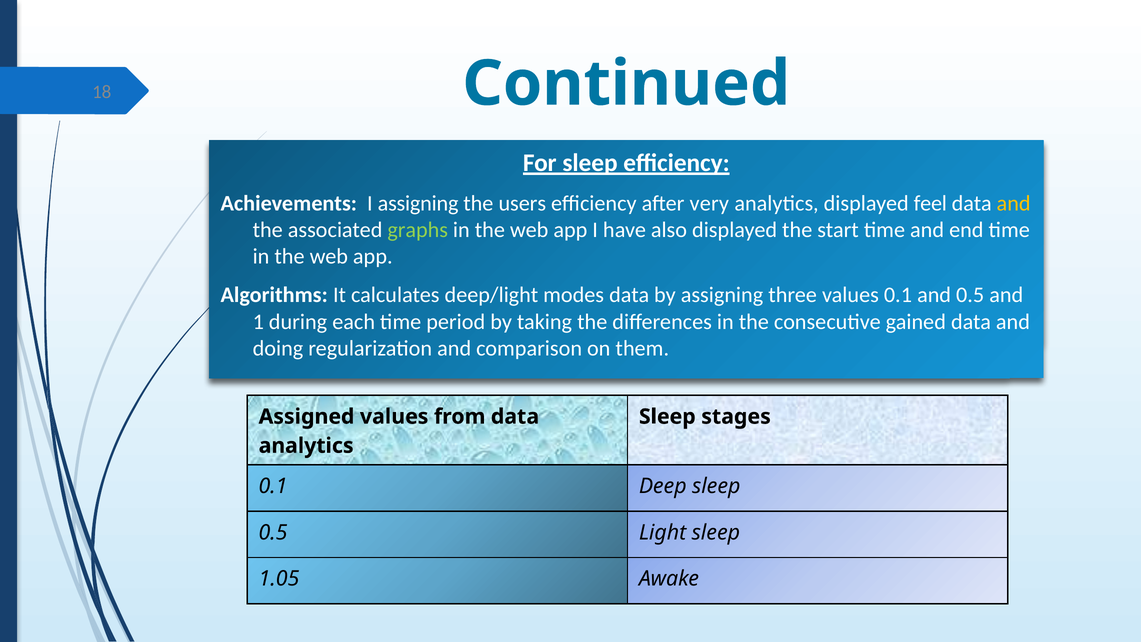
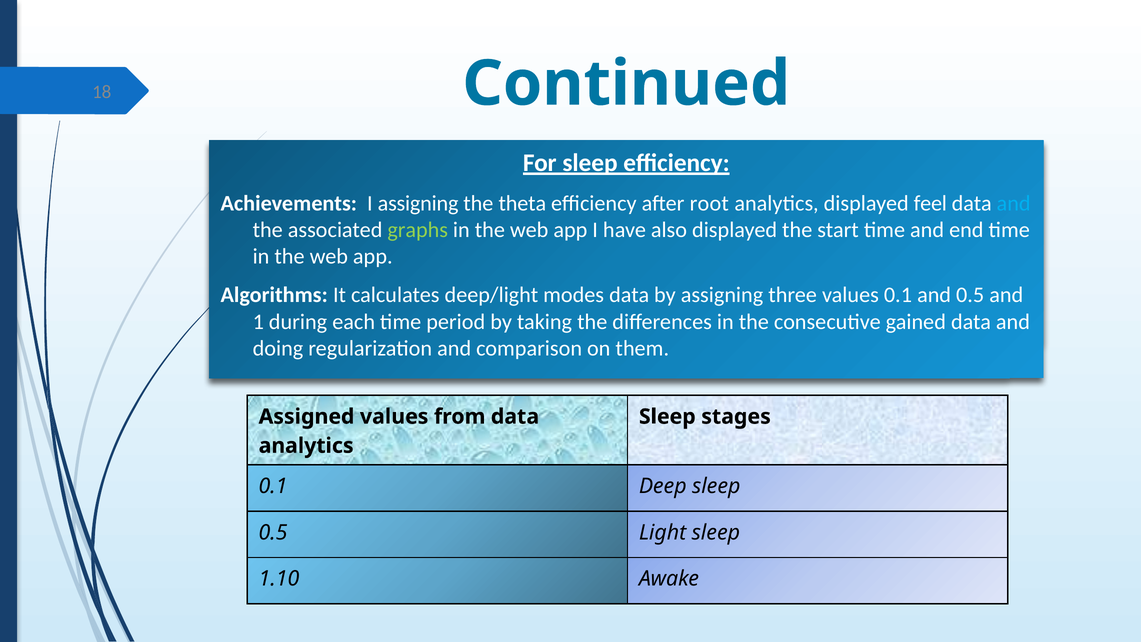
users: users -> theta (522, 203)
very: very -> root (709, 203)
and colour: yellow -> light blue (1014, 203)
1.05: 1.05 -> 1.10 (279, 579)
